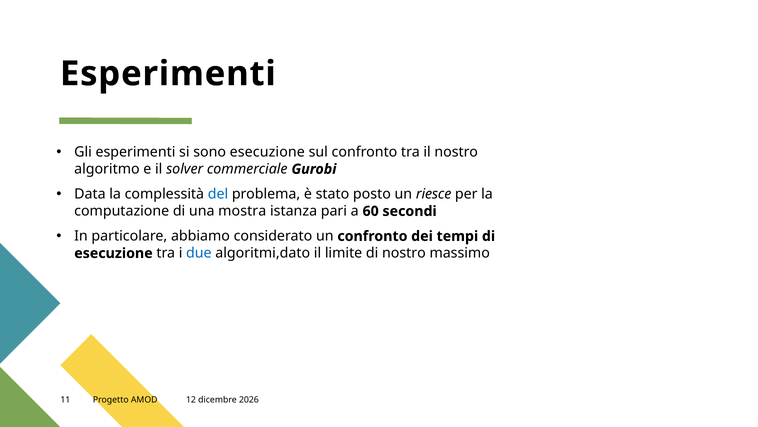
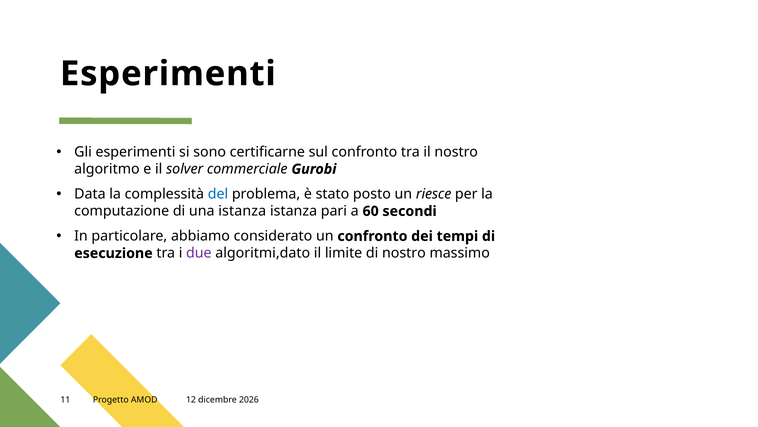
sono esecuzione: esecuzione -> certificarne (267, 152)
una mostra: mostra -> istanza (242, 211)
due colour: blue -> purple (199, 253)
